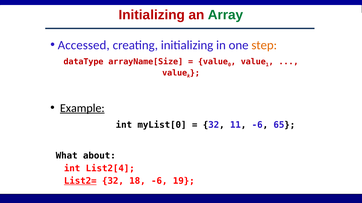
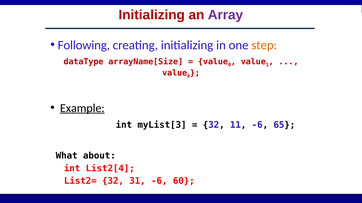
Array colour: green -> purple (225, 15)
Accessed: Accessed -> Following (84, 45)
myList[0: myList[0 -> myList[3 (162, 125)
List2= underline: present -> none (80, 181)
18: 18 -> 31 (137, 181)
19: 19 -> 60 (184, 181)
